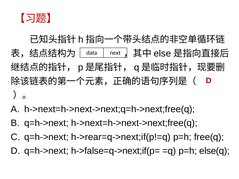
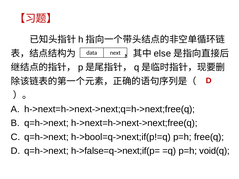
h->rear=q->next;if(p!=q: h->rear=q->next;if(p!=q -> h->bool=q->next;if(p!=q (121, 137)
else(q: else(q -> void(q (214, 151)
